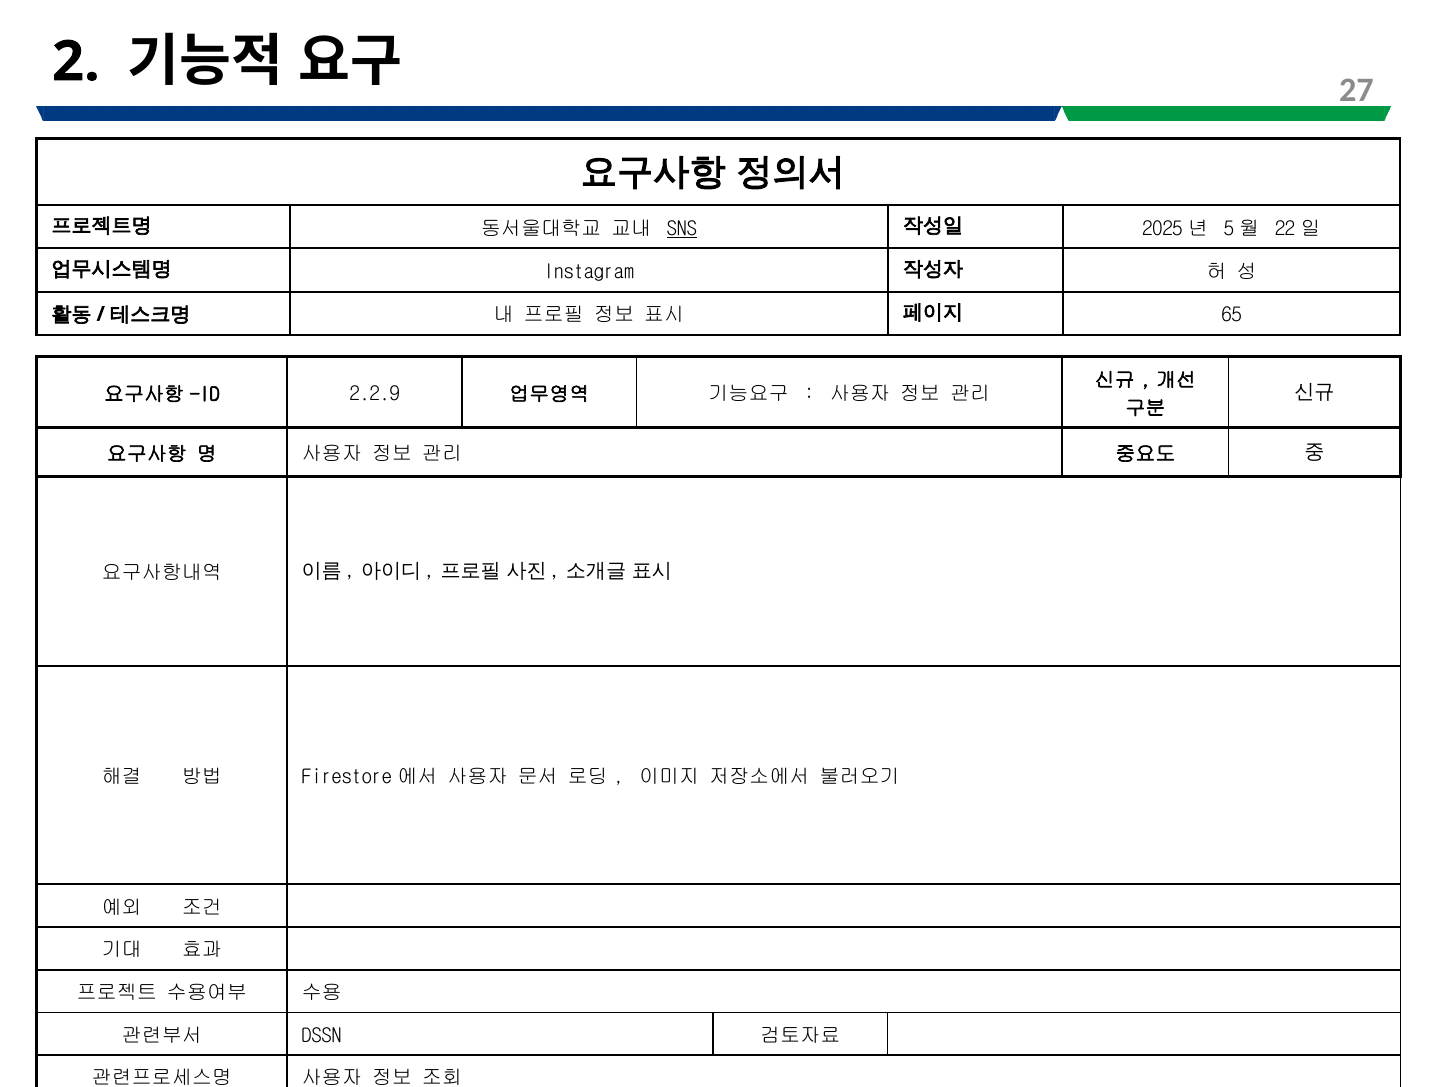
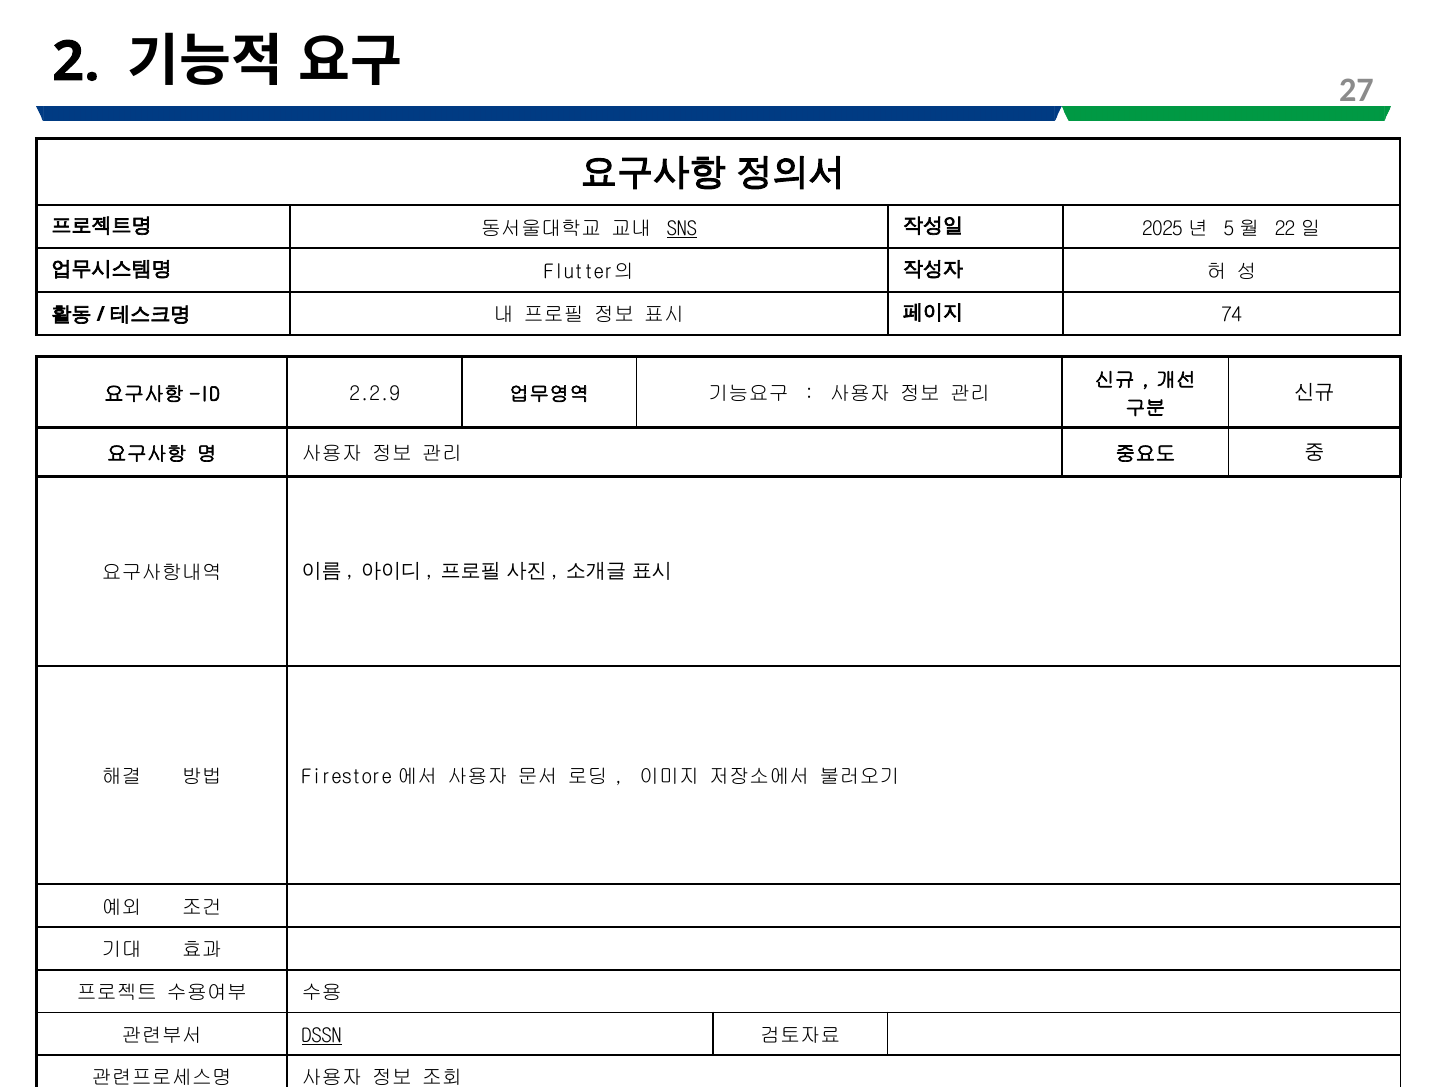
Instagram: Instagram -> Flutter의 (589, 272)
65: 65 -> 74 (1232, 315)
DSSN underline: none -> present (322, 1035)
